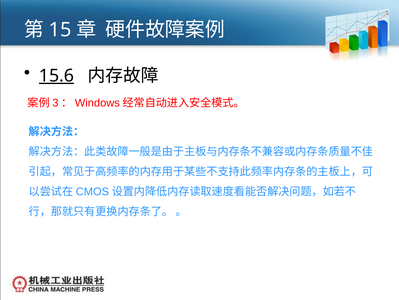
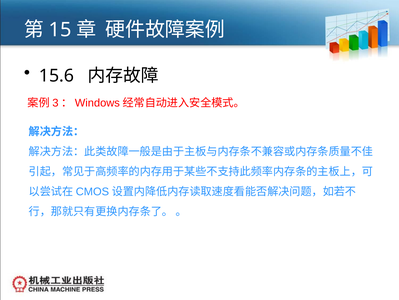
15.6 underline: present -> none (57, 76)
